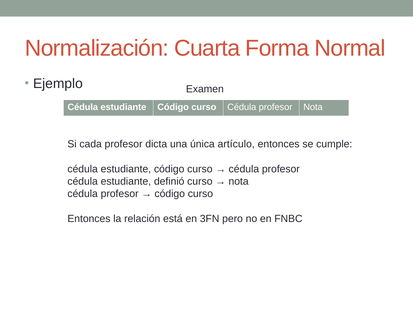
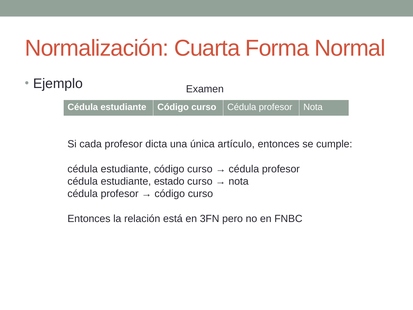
definió: definió -> estado (169, 181)
